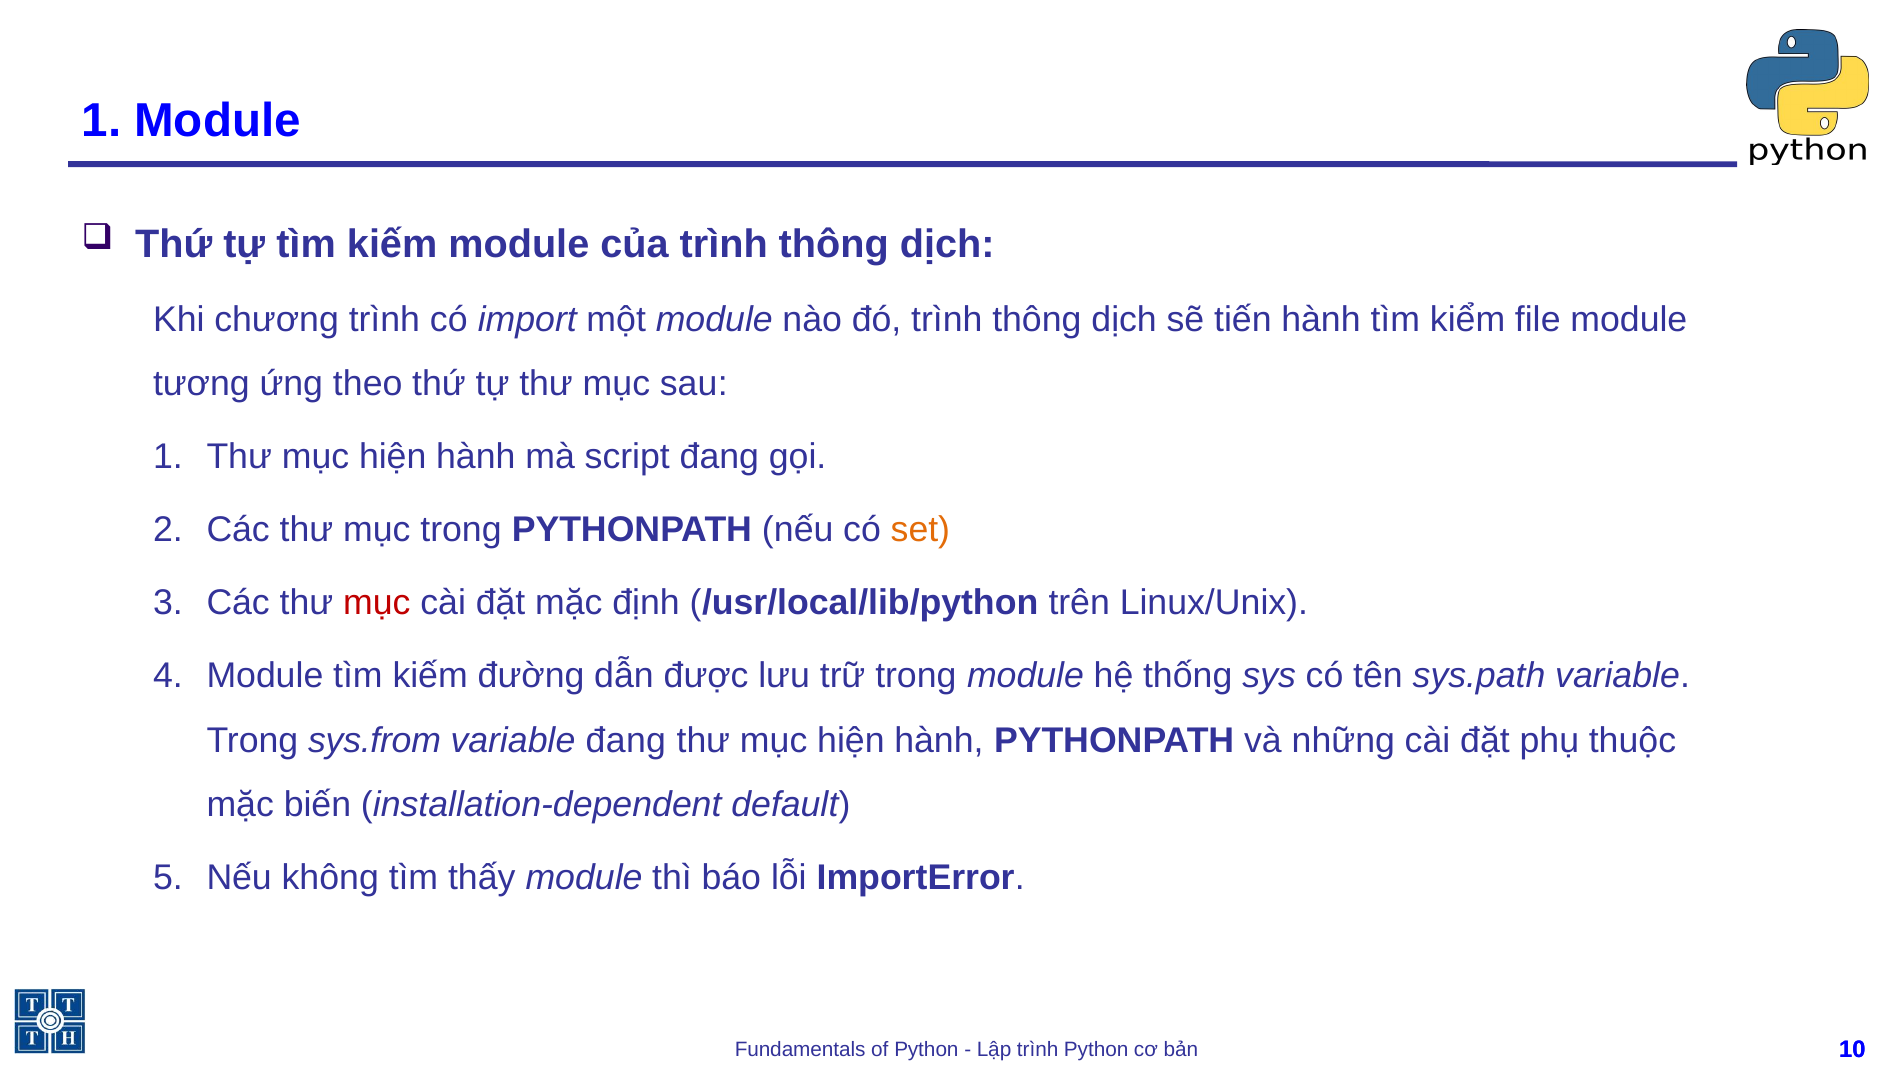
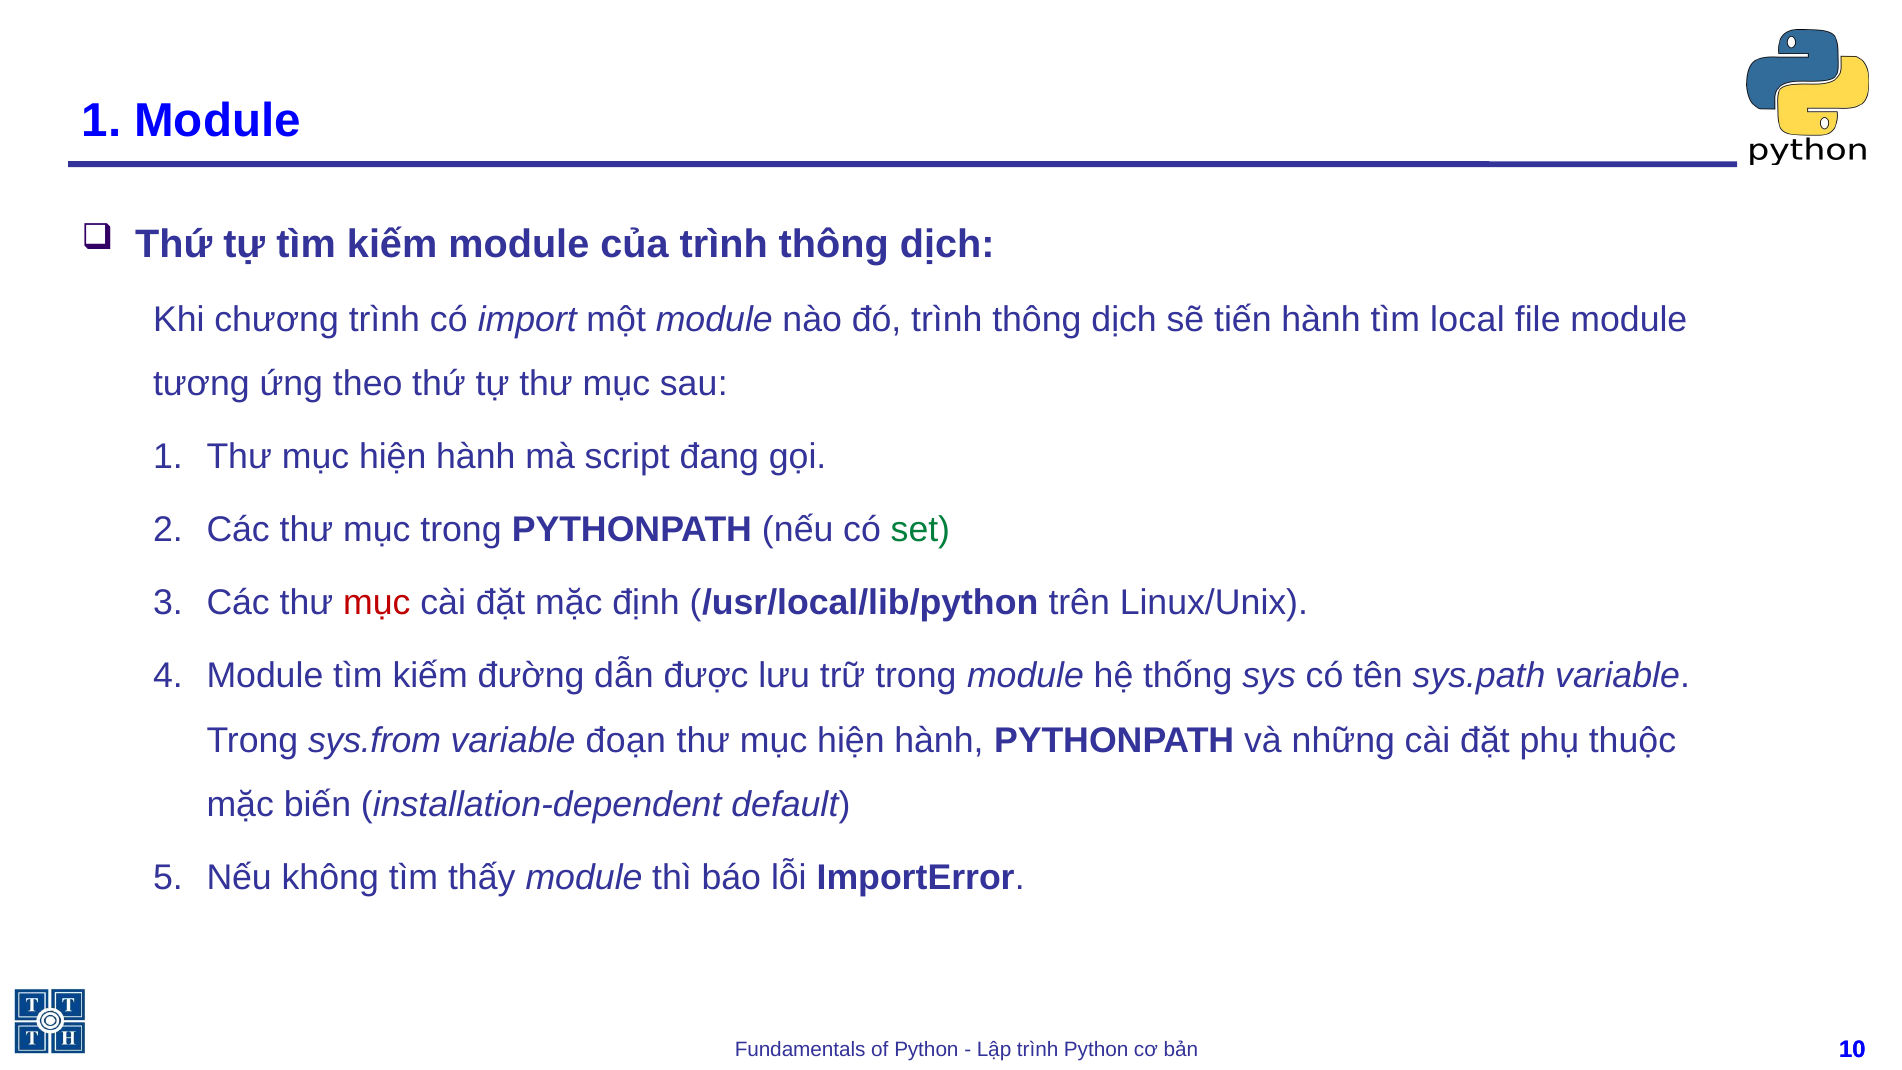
kiểm: kiểm -> local (1467, 319)
set colour: orange -> green (920, 530)
variable đang: đang -> đoạn (626, 740)
